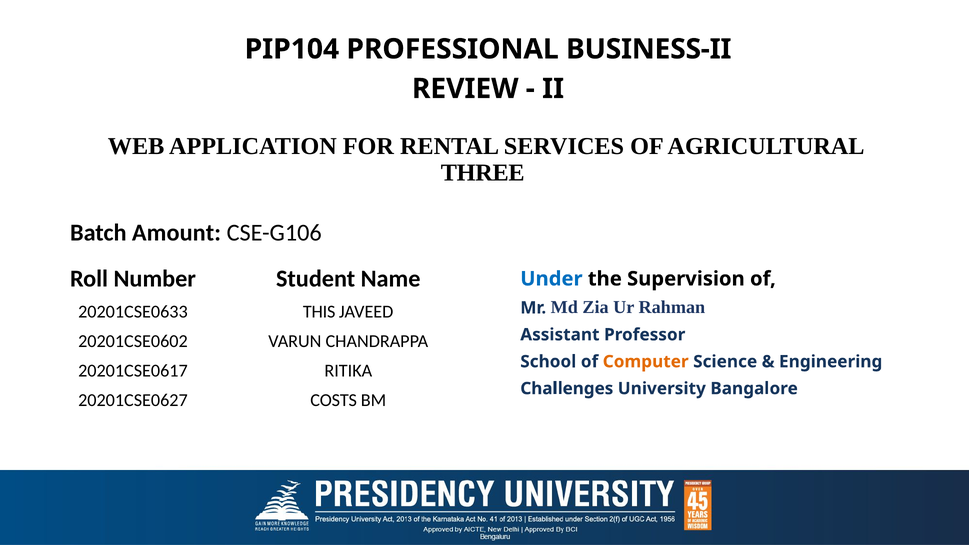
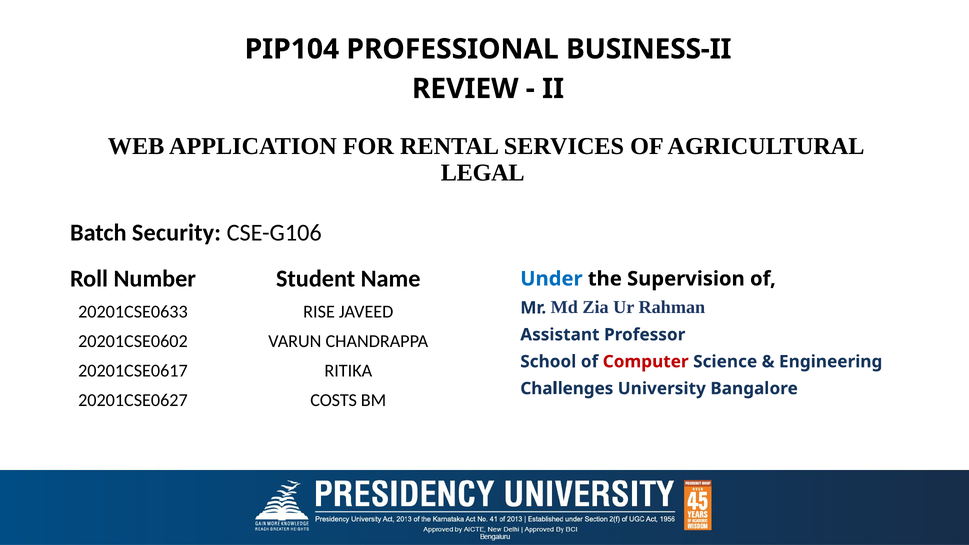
THREE: THREE -> LEGAL (483, 173)
Amount: Amount -> Security (176, 233)
THIS: THIS -> RISE (319, 312)
Computer colour: orange -> red (646, 362)
